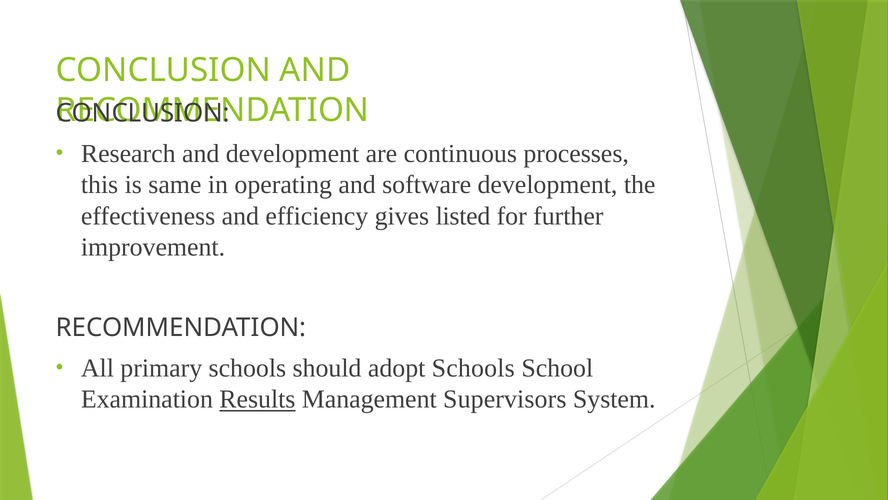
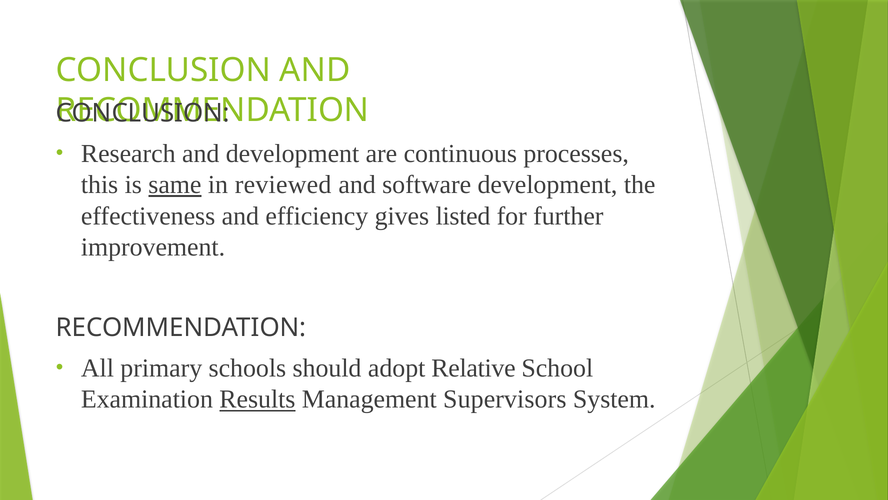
same underline: none -> present (175, 185)
operating: operating -> reviewed (283, 185)
adopt Schools: Schools -> Relative (473, 368)
